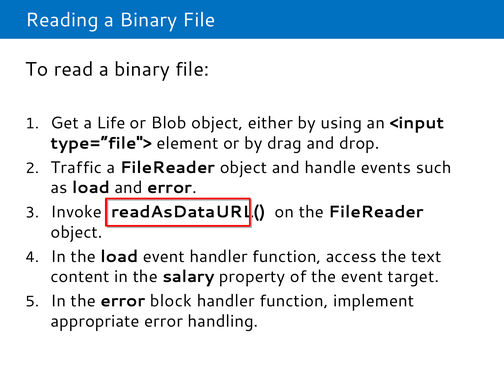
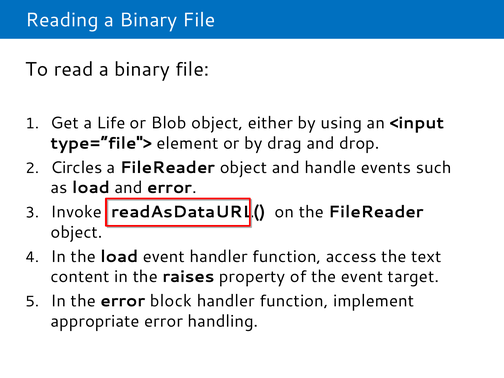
Traffic: Traffic -> Circles (76, 168)
salary: salary -> raises (188, 277)
